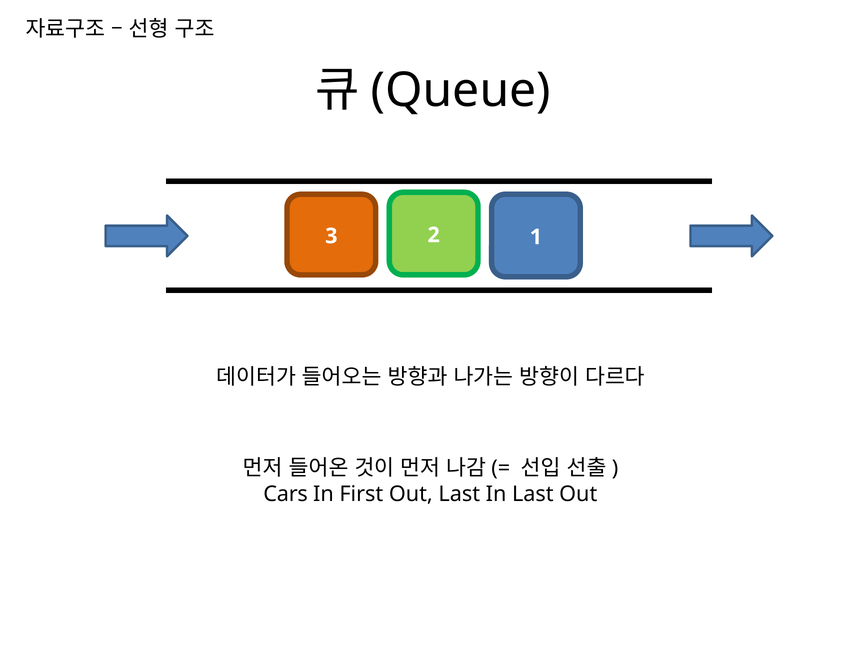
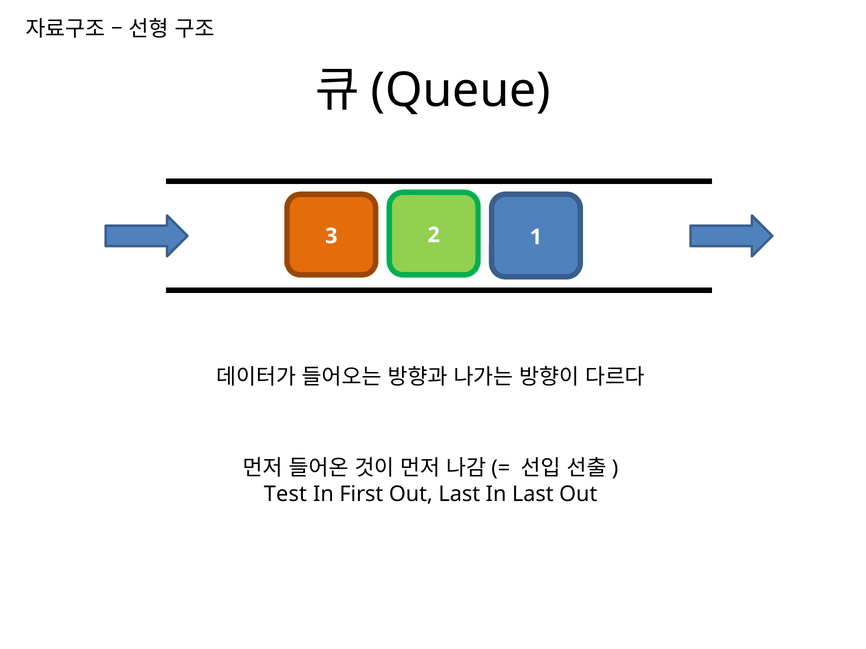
Cars: Cars -> Test (285, 494)
